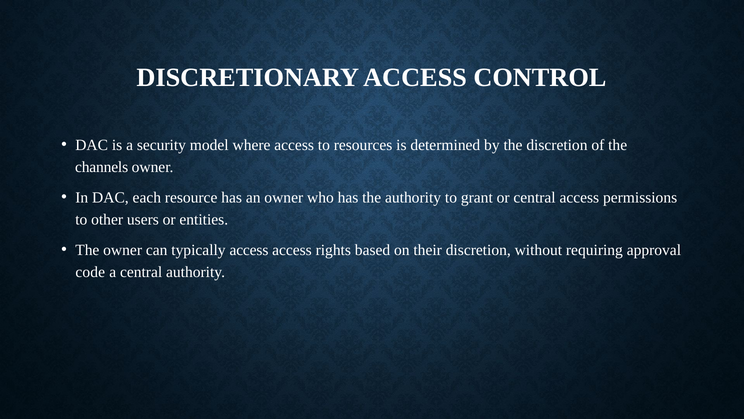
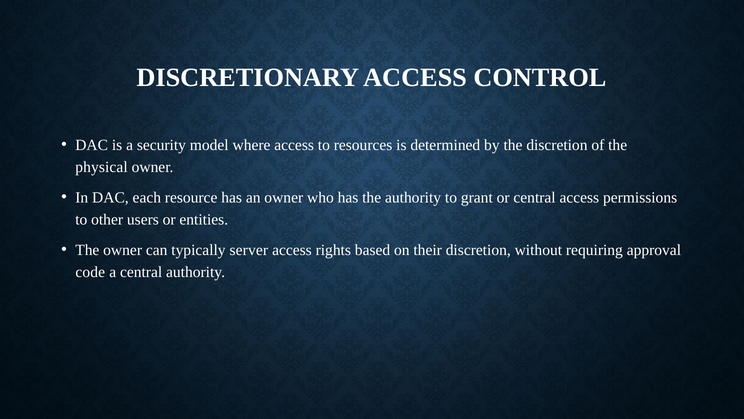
channels: channels -> physical (101, 167)
typically access: access -> server (249, 250)
